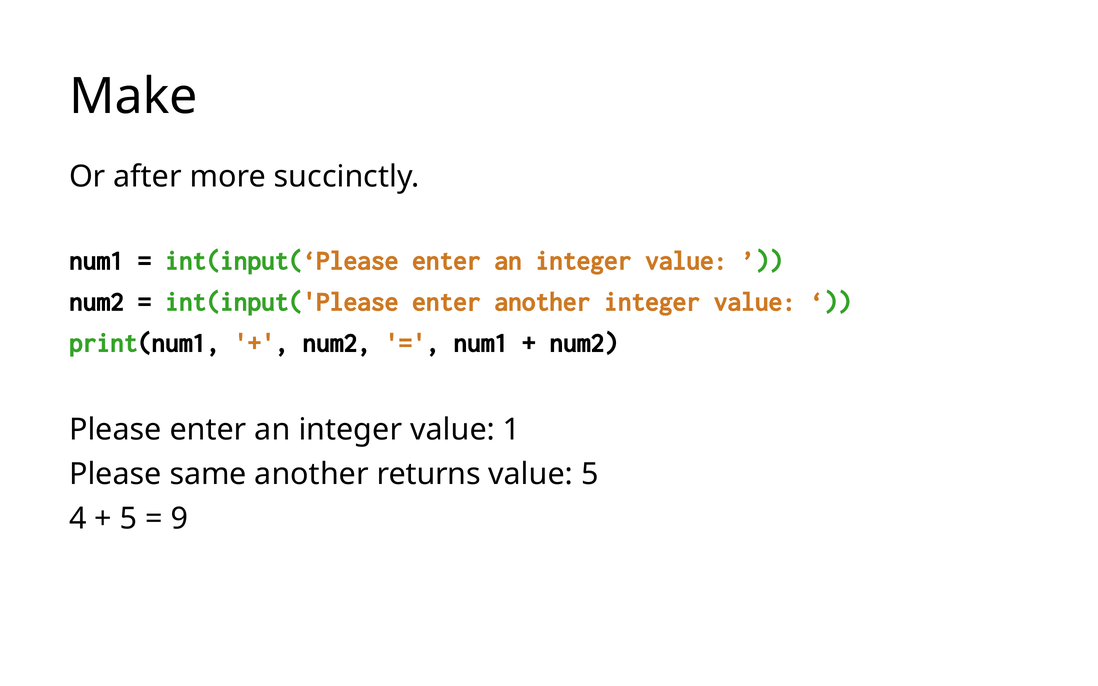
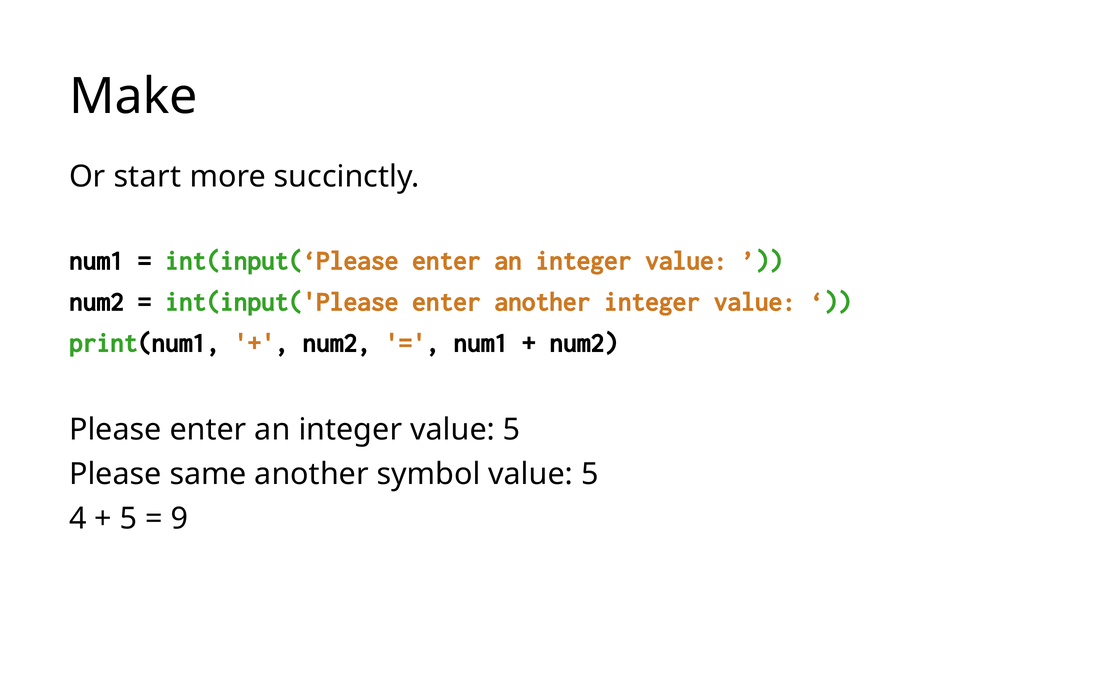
after: after -> start (147, 177)
integer value 1: 1 -> 5 (512, 430)
returns: returns -> symbol (429, 474)
